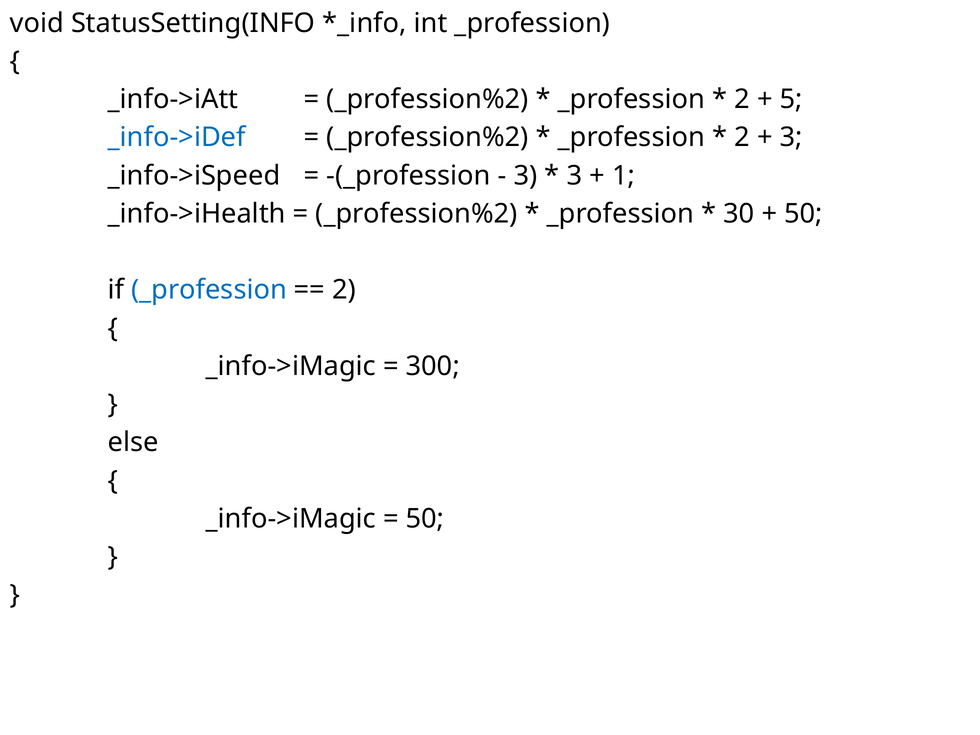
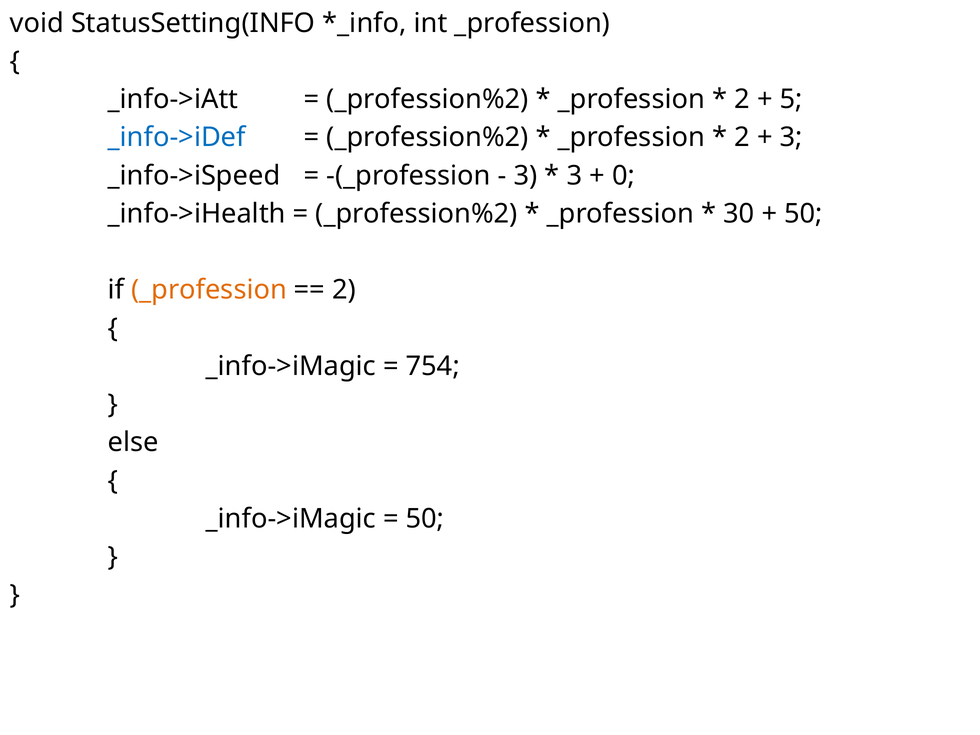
1: 1 -> 0 (624, 176)
_profession colour: blue -> orange (209, 290)
300: 300 -> 754 (433, 366)
